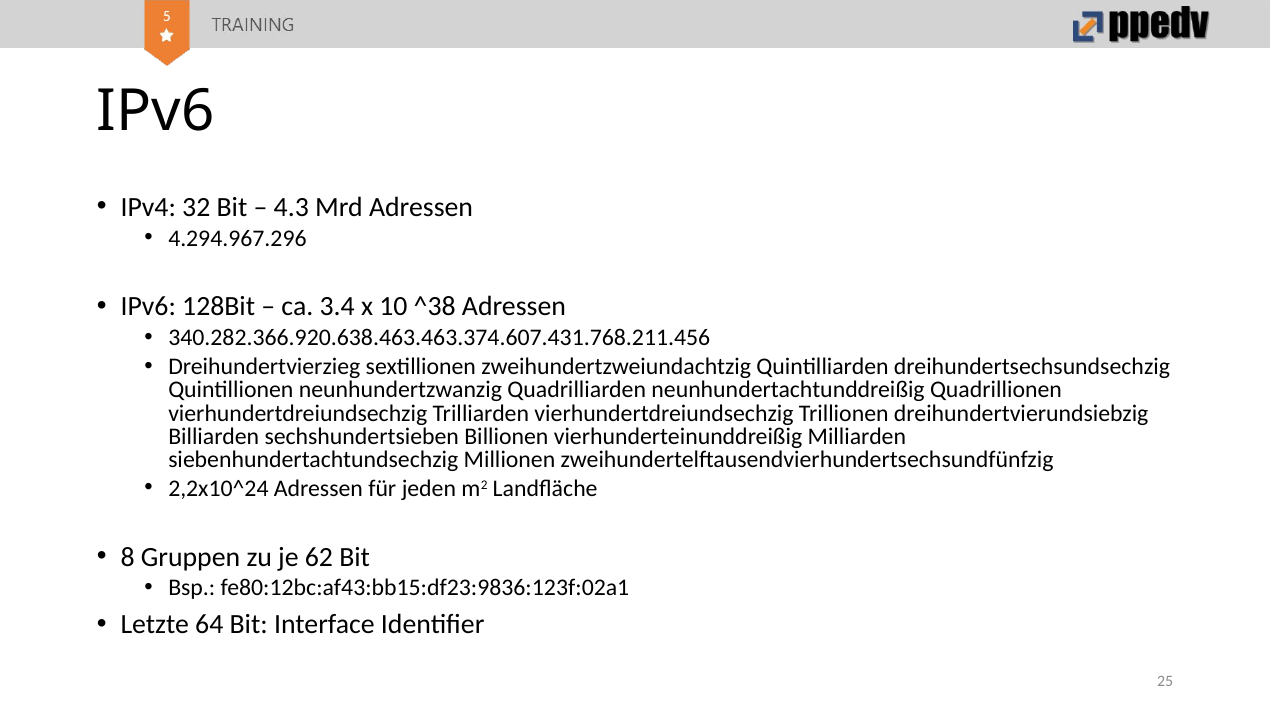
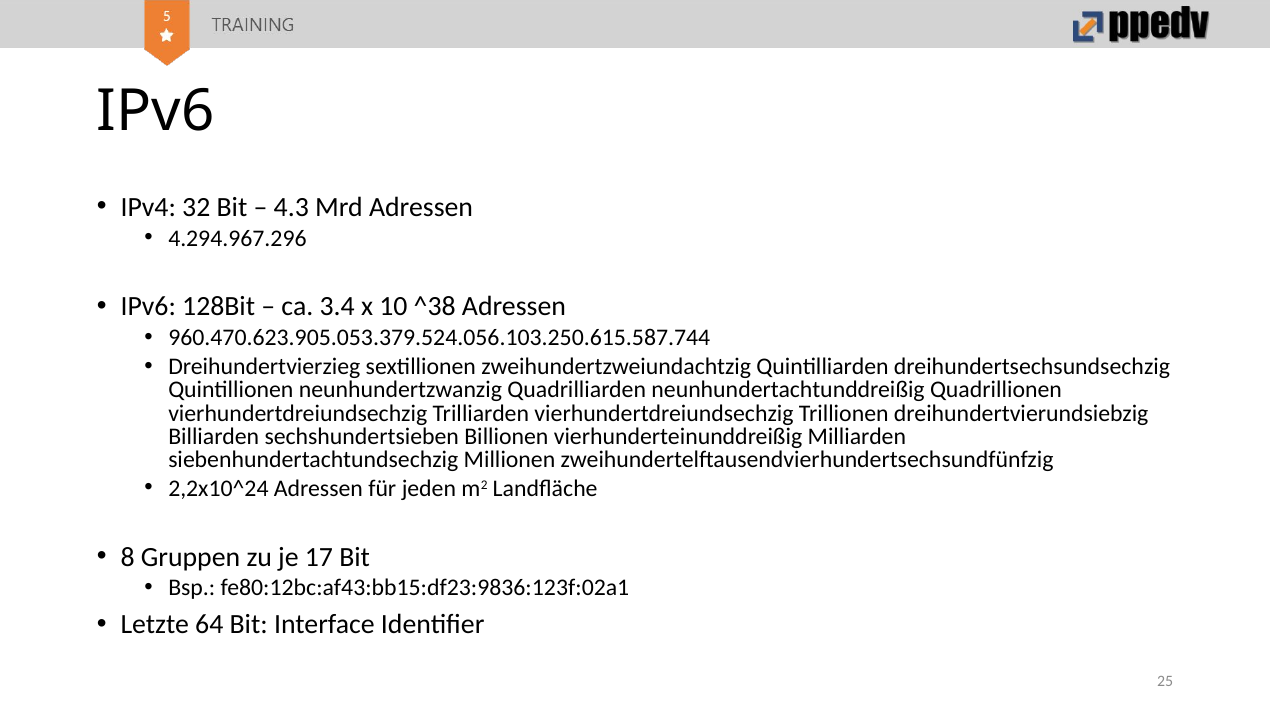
340.282.366.920.638.463.463.374.607.431.768.211.456: 340.282.366.920.638.463.463.374.607.431.768.211.456 -> 960.470.623.905.053.379.524.056.103.250.615.587.744 (439, 338)
62: 62 -> 17 (319, 557)
